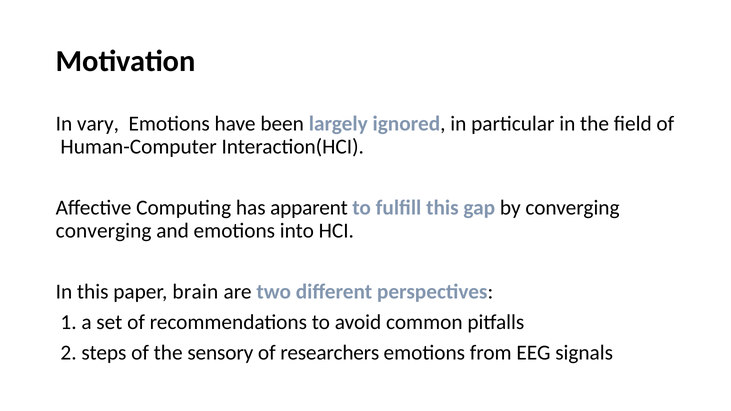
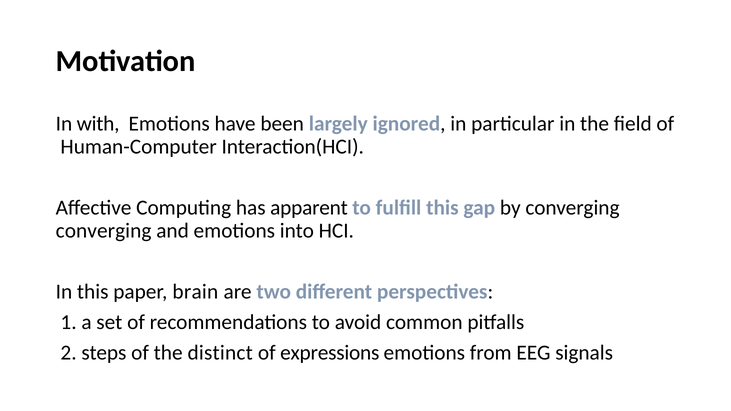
vary: vary -> with (98, 124)
sensory: sensory -> distinct (220, 353)
researchers: researchers -> expressions (330, 353)
